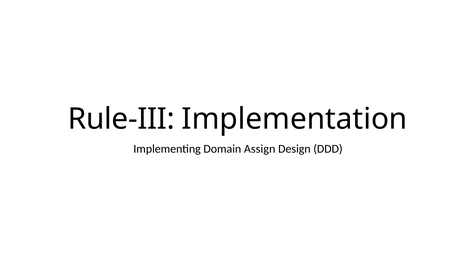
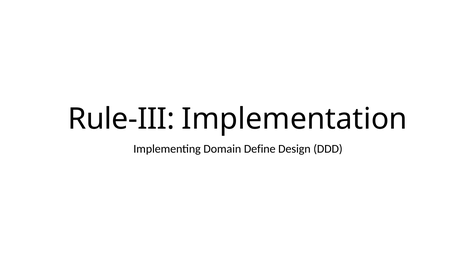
Assign: Assign -> Define (260, 149)
